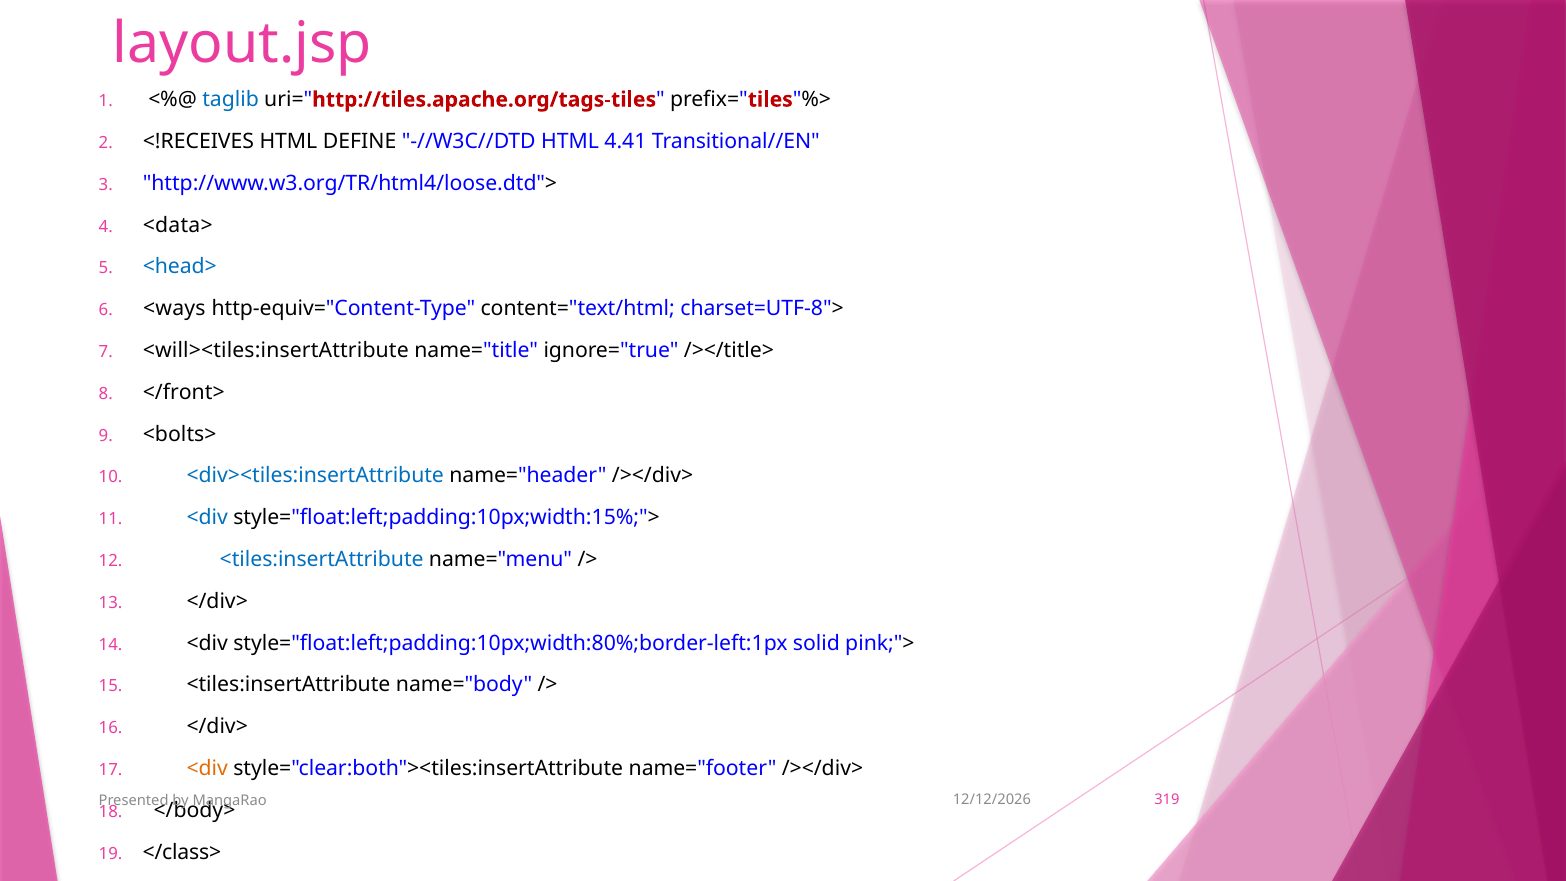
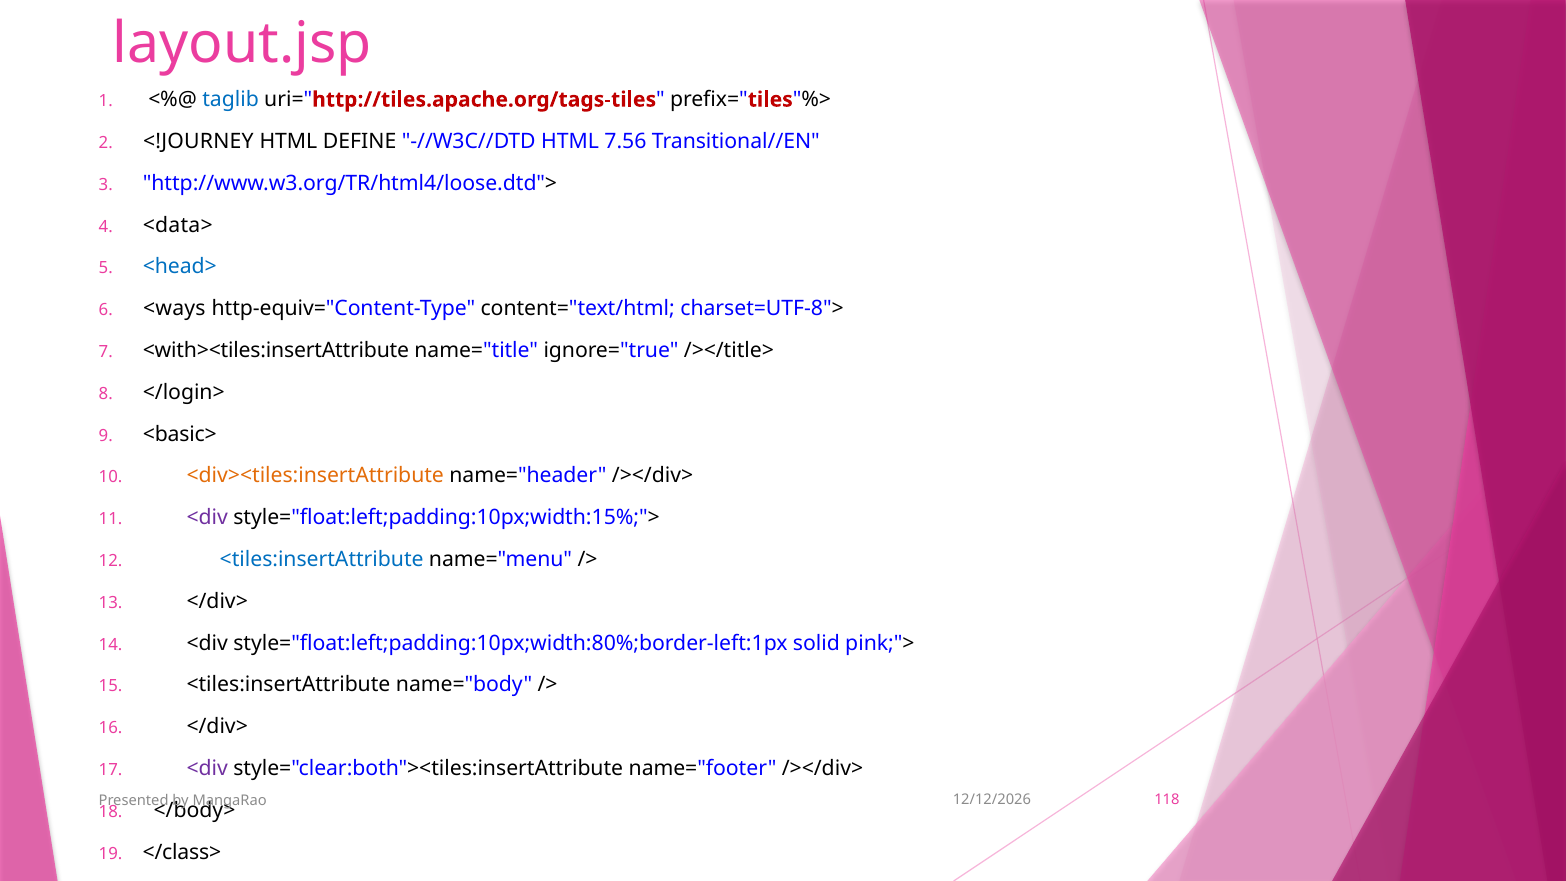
<!RECEIVES: <!RECEIVES -> <!JOURNEY (198, 141)
4.41: 4.41 -> 7.56 (625, 141)
<will><tiles:insertAttribute: <will><tiles:insertAttribute -> <with><tiles:insertAttribute (276, 350)
</front>: </front> -> </login> (184, 392)
<bolts>: <bolts> -> <basic> (180, 434)
<div><tiles:insertAttribute colour: blue -> orange (315, 476)
<div colour: blue -> purple (207, 518)
<div colour: orange -> purple (207, 768)
319: 319 -> 118 (1167, 799)
